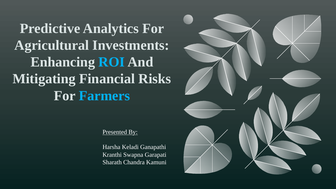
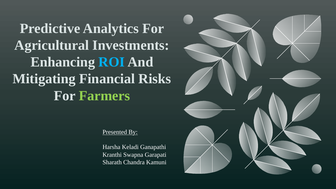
Farmers colour: light blue -> light green (104, 96)
